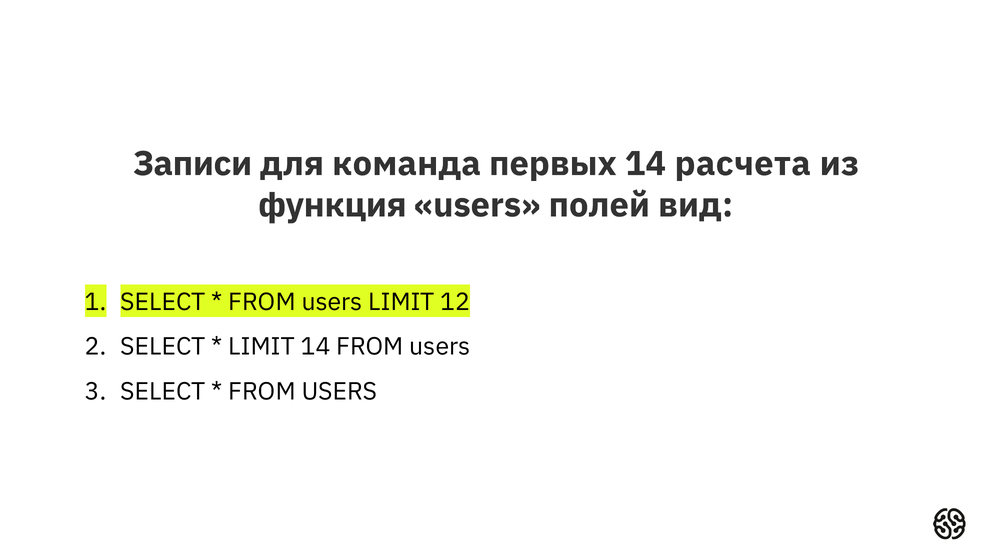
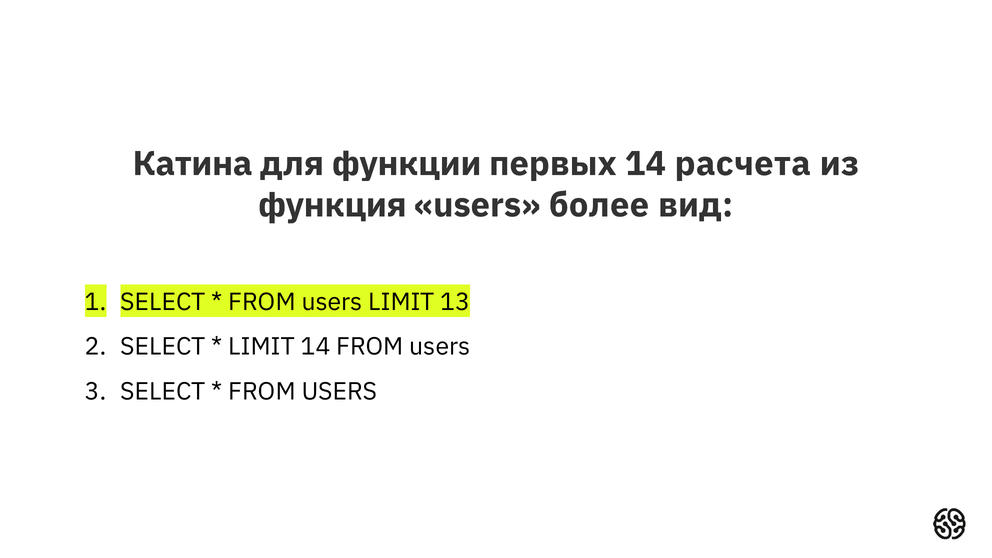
Записи: Записи -> Катина (193, 164)
команда: команда -> функции (407, 164)
полей: полей -> более (599, 205)
12: 12 -> 13 (455, 302)
